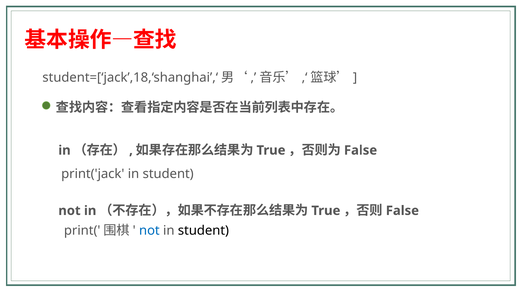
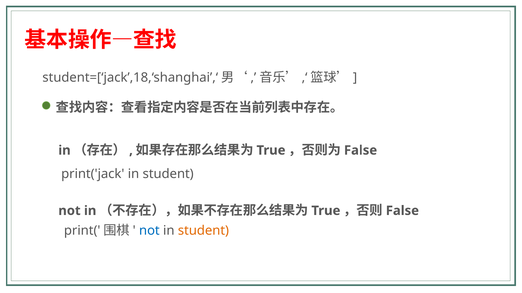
student colour: black -> orange (203, 231)
